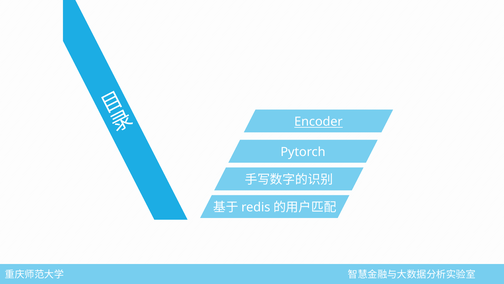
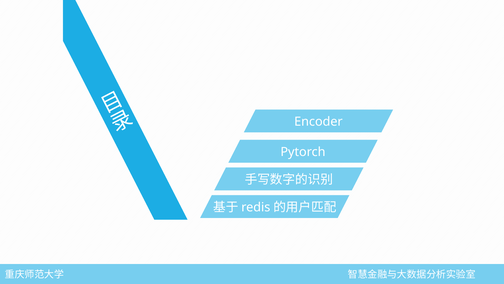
Encoder underline: present -> none (318, 122)
